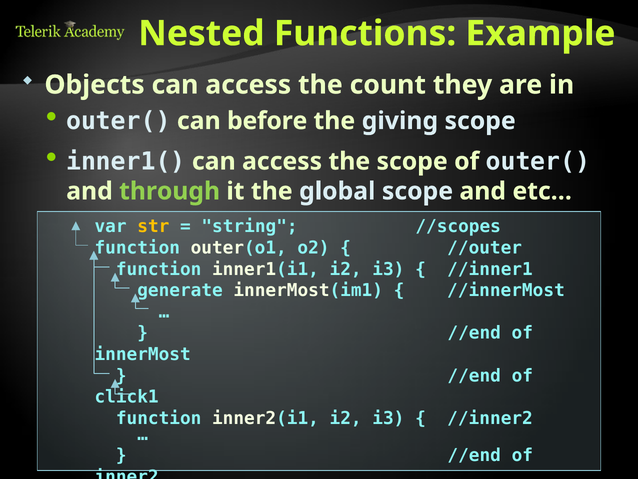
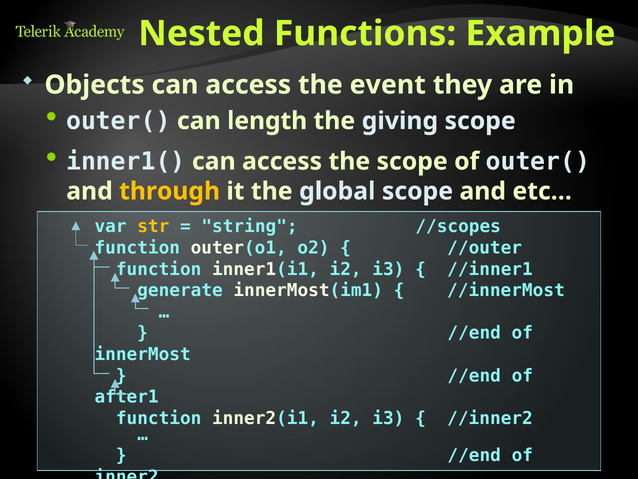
count: count -> event (388, 85)
before: before -> length (267, 121)
through colour: light green -> yellow (170, 191)
click1: click1 -> after1 (127, 397)
